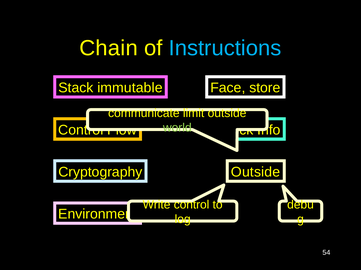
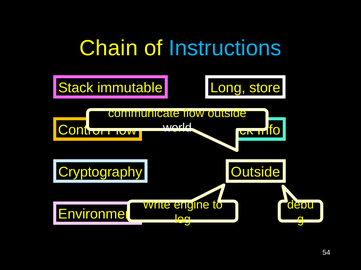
Face: Face -> Long (228, 88)
communicate limit: limit -> flow (194, 114)
world colour: light green -> white (177, 128)
Write control: control -> engine (192, 205)
